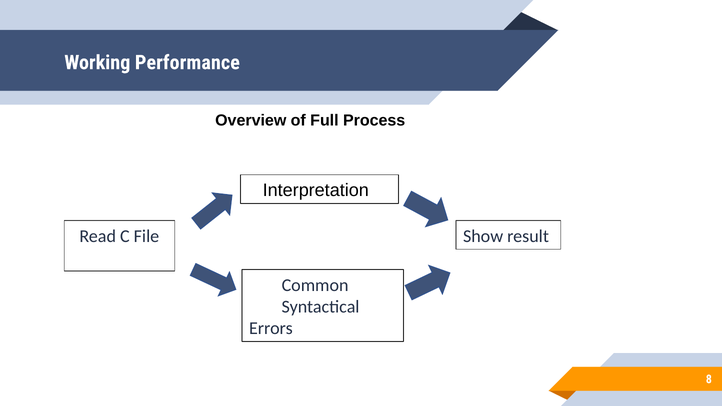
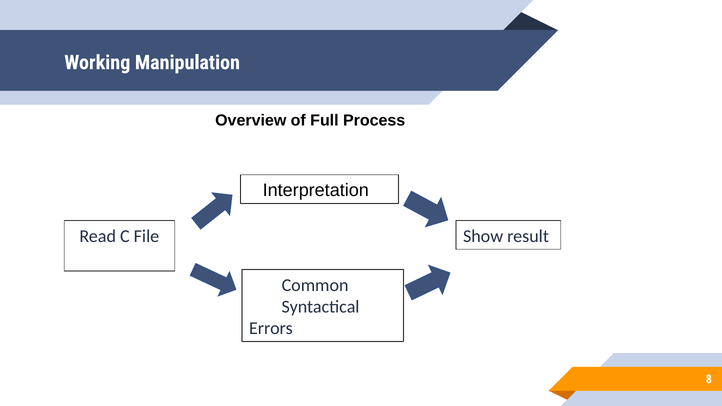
Performance: Performance -> Manipulation (187, 63)
